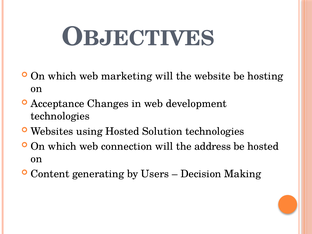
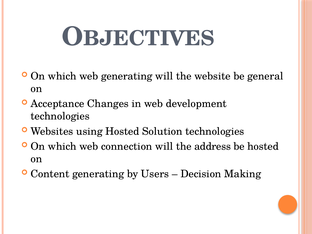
web marketing: marketing -> generating (127, 76)
hosting: hosting -> general (265, 76)
